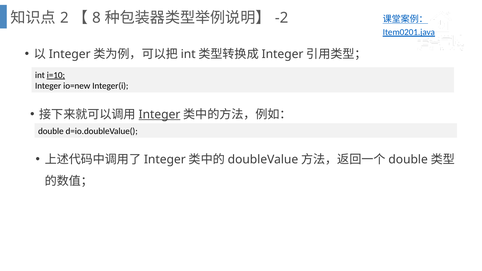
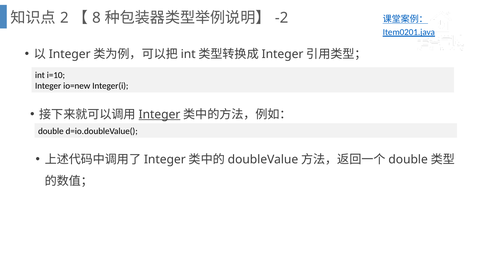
i=10 underline: present -> none (56, 75)
